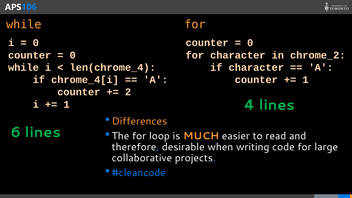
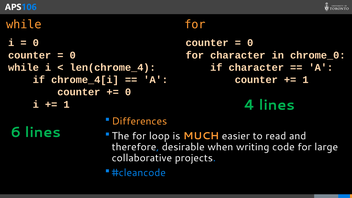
chrome_2: chrome_2 -> chrome_0 (318, 55)
2: 2 -> 0 (128, 92)
